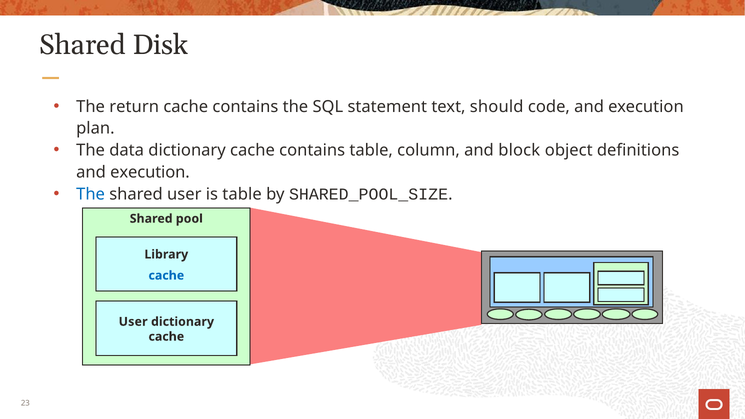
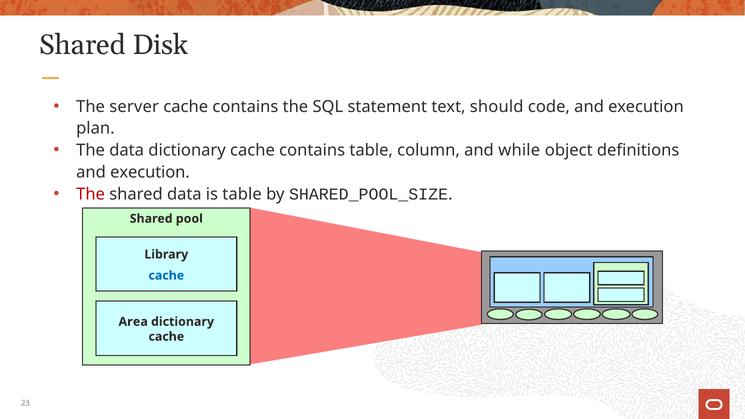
return: return -> server (134, 107)
block: block -> while (519, 150)
The colour: blue -> red (91, 194)
shared user: user -> data (184, 194)
User: User -> Area (133, 322)
